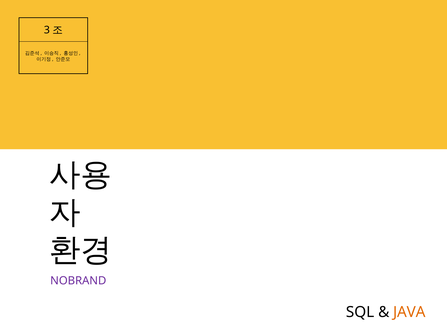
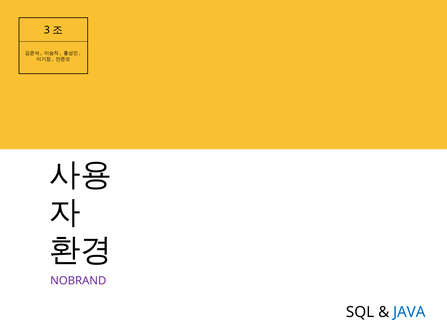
JAVA colour: orange -> blue (409, 312)
